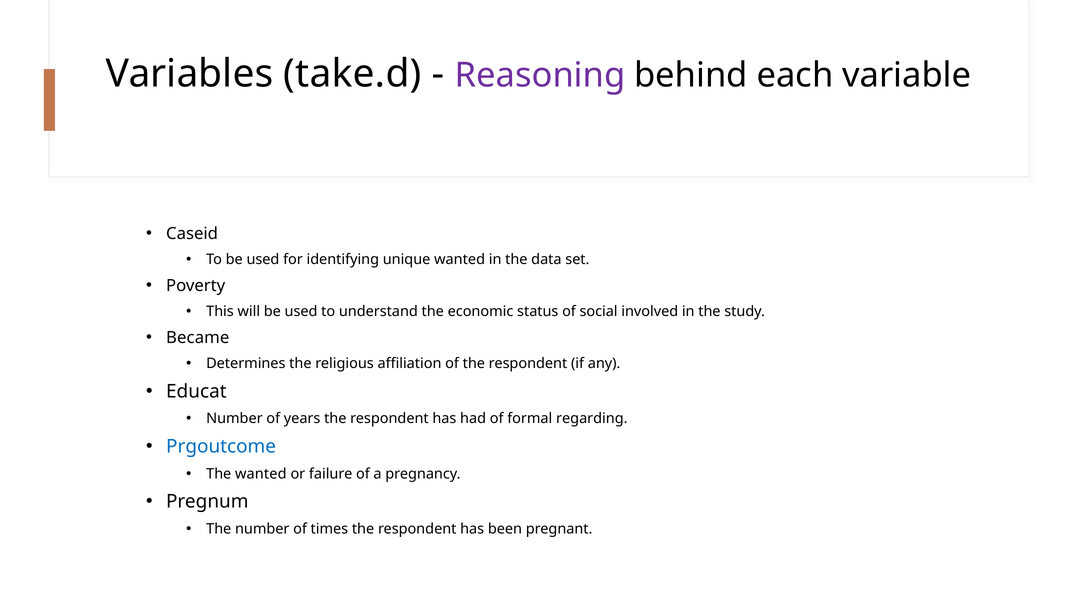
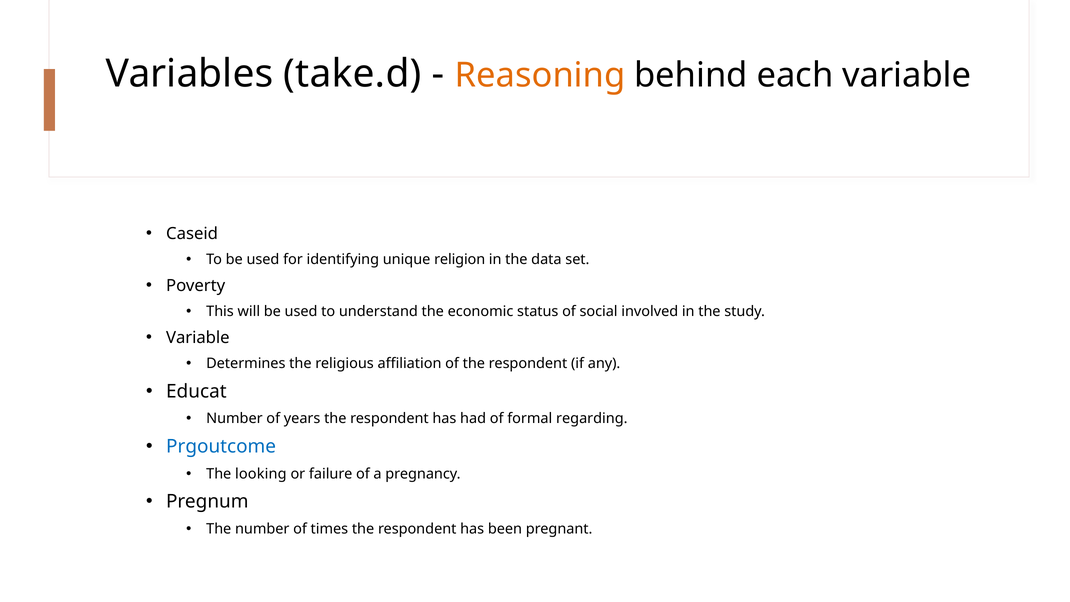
Reasoning colour: purple -> orange (540, 75)
unique wanted: wanted -> religion (460, 259)
Became: Became -> Variable (198, 338)
The wanted: wanted -> looking (261, 474)
